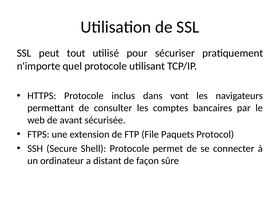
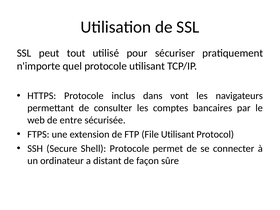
avant: avant -> entre (71, 120)
File Paquets: Paquets -> Utilisant (178, 134)
